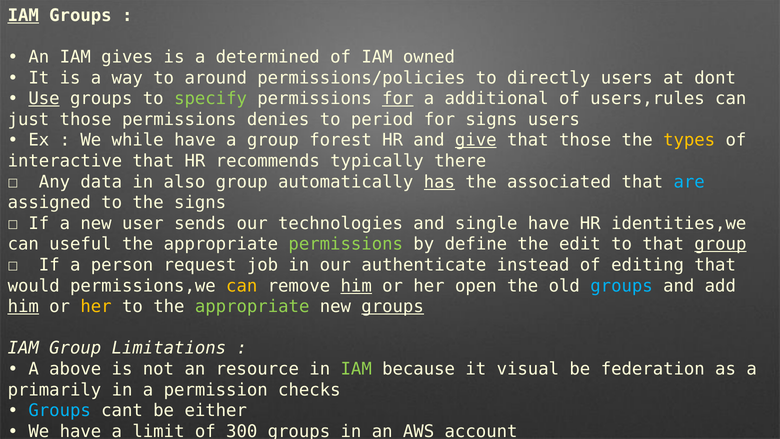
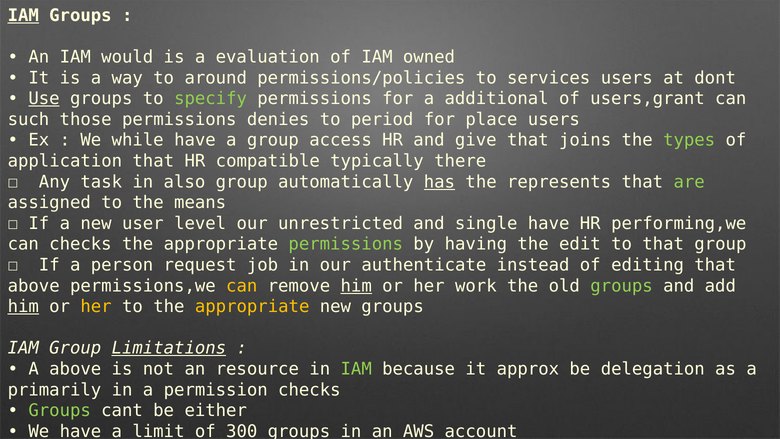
gives: gives -> would (127, 57)
determined: determined -> evaluation (268, 57)
directly: directly -> services (549, 78)
for underline: present -> none (398, 99)
users,rules: users,rules -> users,grant (648, 99)
just: just -> such (28, 119)
for signs: signs -> place (491, 119)
forest: forest -> access (341, 140)
give underline: present -> none (476, 140)
that those: those -> joins (585, 140)
types colour: yellow -> light green (689, 140)
interactive: interactive -> application (65, 161)
recommends: recommends -> compatible (268, 161)
data: data -> task (101, 182)
associated: associated -> represents (559, 182)
are colour: light blue -> light green (689, 182)
the signs: signs -> means (200, 203)
sends: sends -> level (200, 223)
technologies: technologies -> unrestricted (341, 223)
identities,we: identities,we -> performing,we (679, 223)
can useful: useful -> checks (80, 244)
define: define -> having (476, 244)
group underline: present -> none (720, 244)
would: would -> above (34, 286)
open: open -> work (476, 286)
groups colour: light blue -> light green (622, 286)
appropriate colour: light green -> yellow (252, 306)
groups underline: present -> none (393, 306)
Limitations underline: none -> present (169, 348)
visual: visual -> approx (528, 369)
federation: federation -> delegation (653, 369)
Groups colour: light blue -> light green (60, 410)
